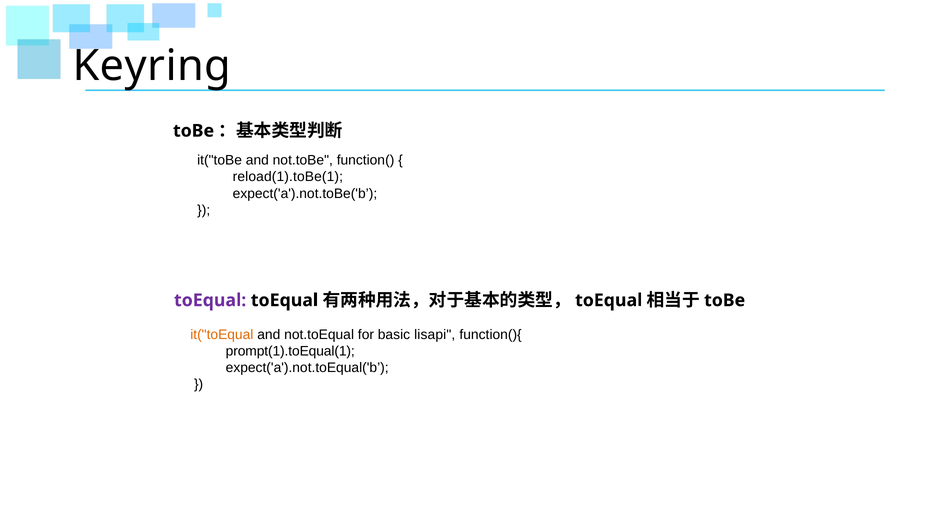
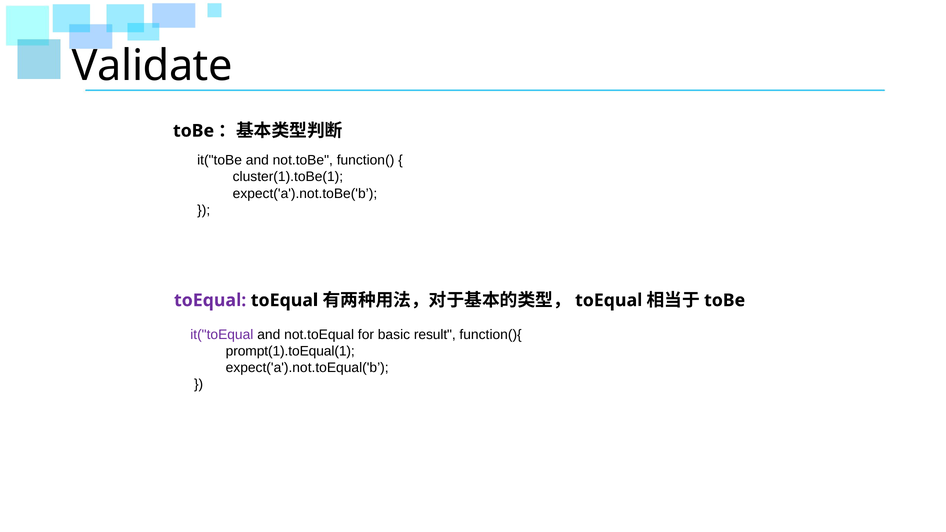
Keyring: Keyring -> Validate (152, 66)
reload(1).toBe(1: reload(1).toBe(1 -> cluster(1).toBe(1 (288, 177)
it("toEqual colour: orange -> purple (222, 335)
lisapi: lisapi -> result (435, 335)
